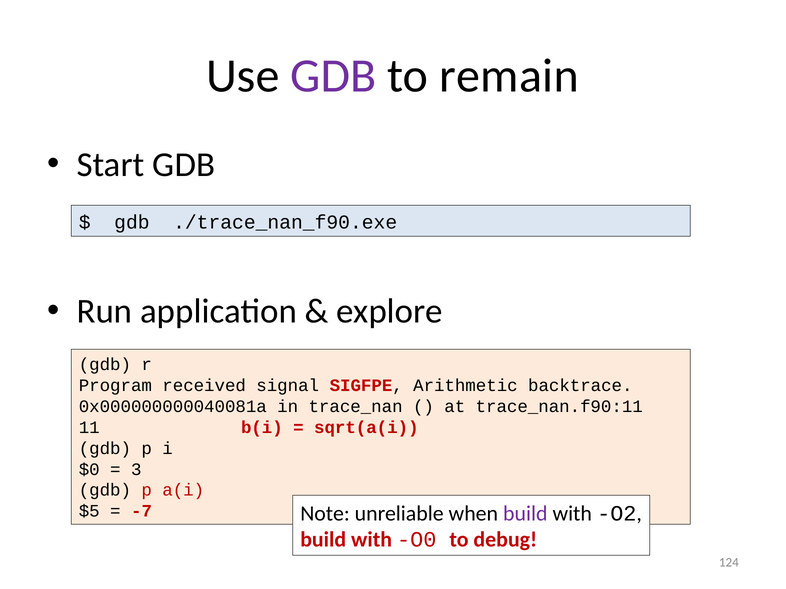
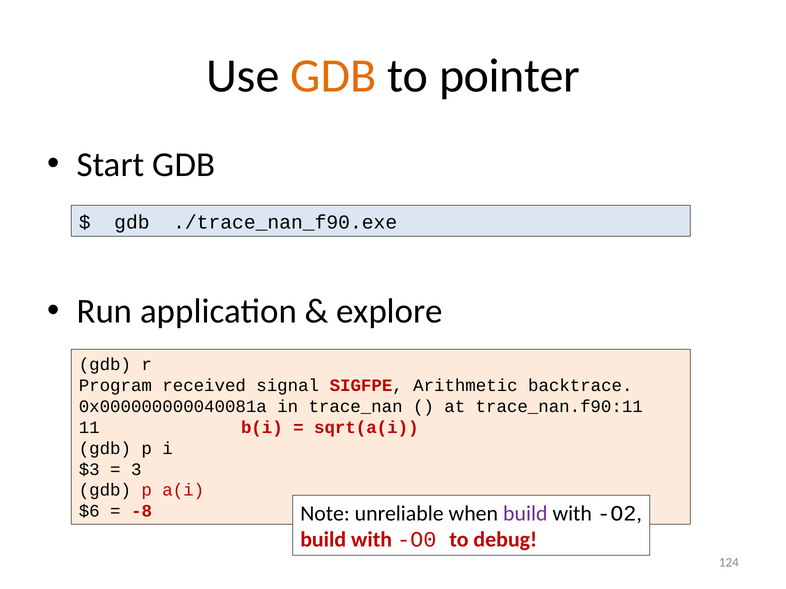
GDB colour: purple -> orange (333, 76)
remain: remain -> pointer (509, 76)
$0: $0 -> $3 (89, 470)
$5: $5 -> $6 (89, 512)
-7: -7 -> -8 (142, 512)
